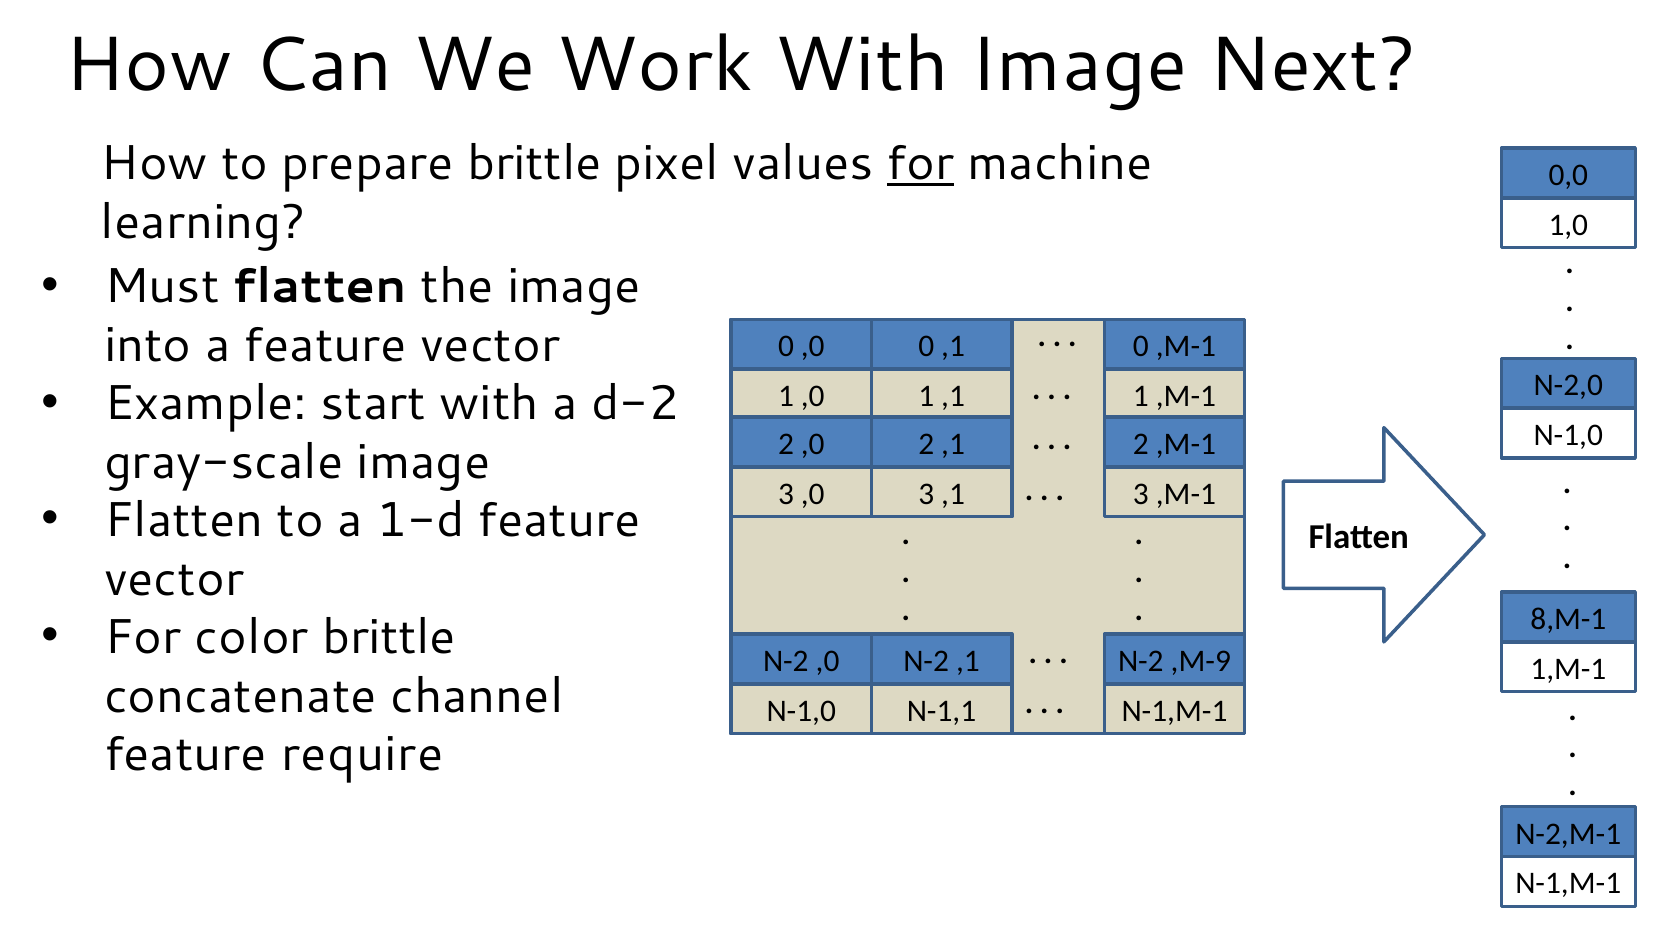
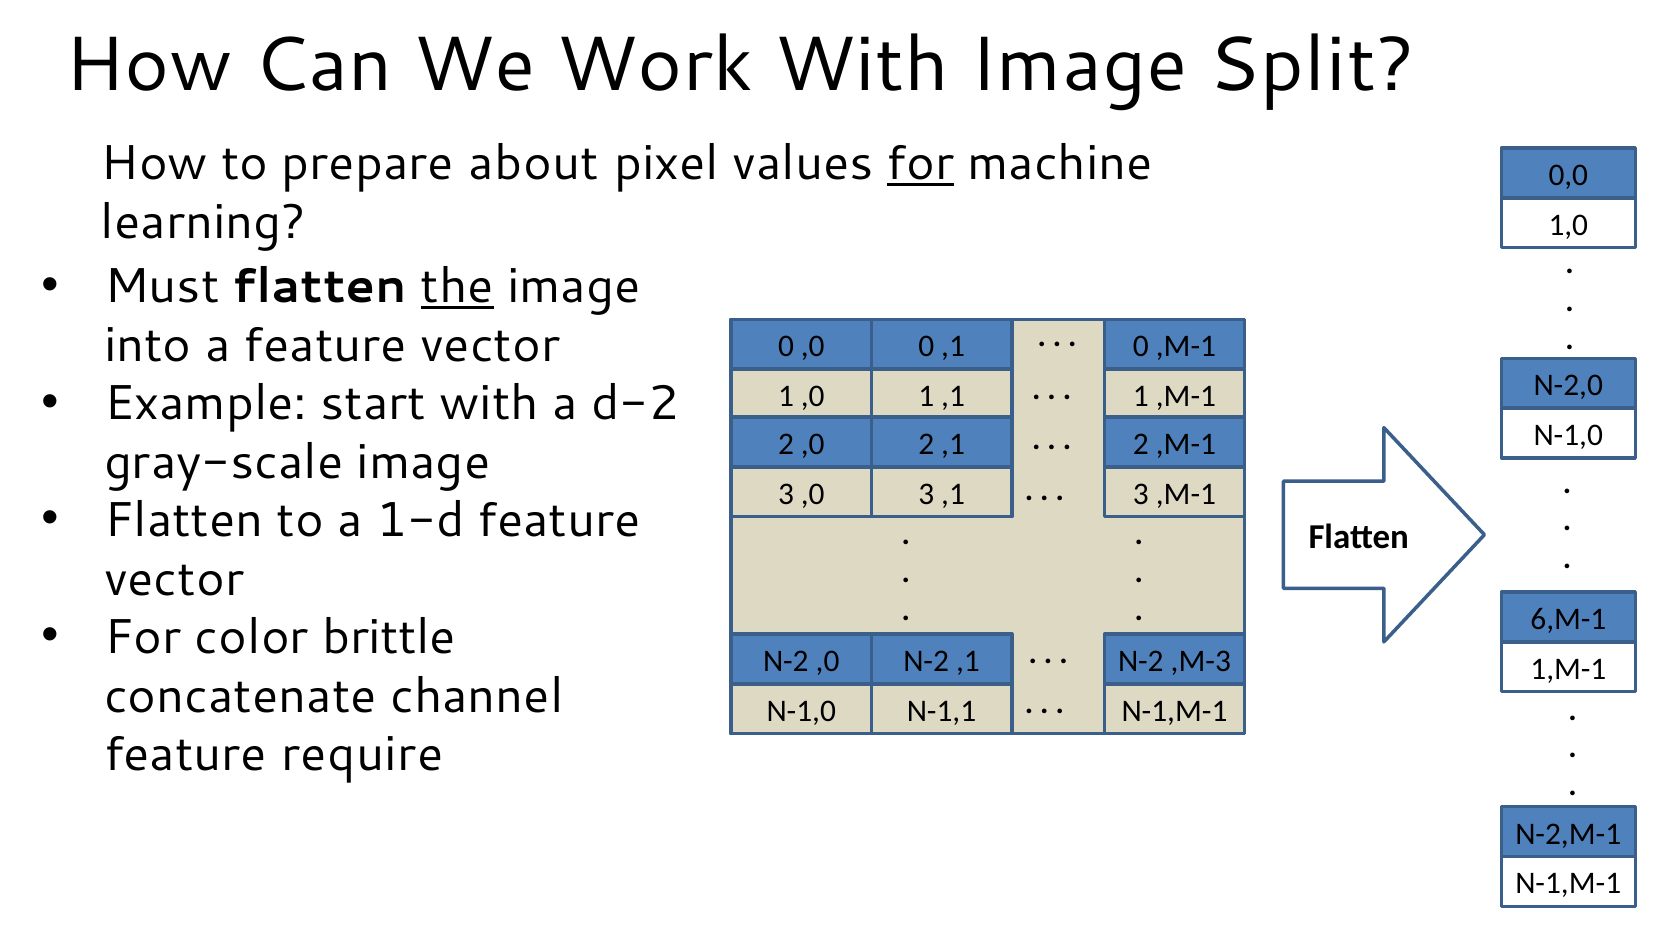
Next: Next -> Split (1312, 65)
prepare brittle: brittle -> about (534, 164)
the underline: none -> present (457, 287)
8,M-1: 8,M-1 -> 6,M-1 (1568, 619)
,M-9: ,M-9 -> ,M-3 (1201, 661)
